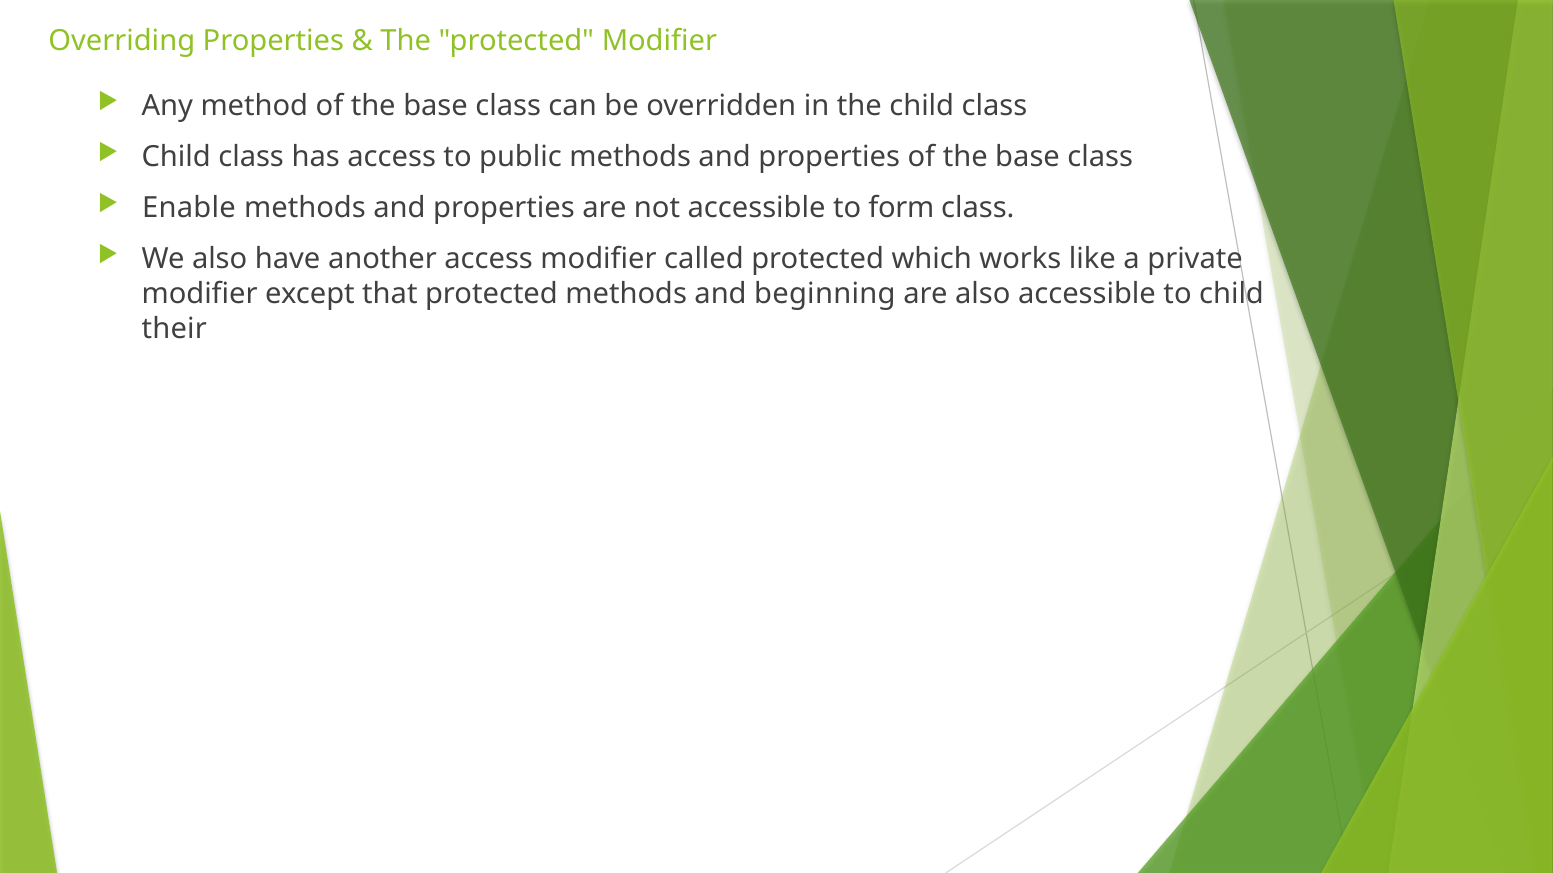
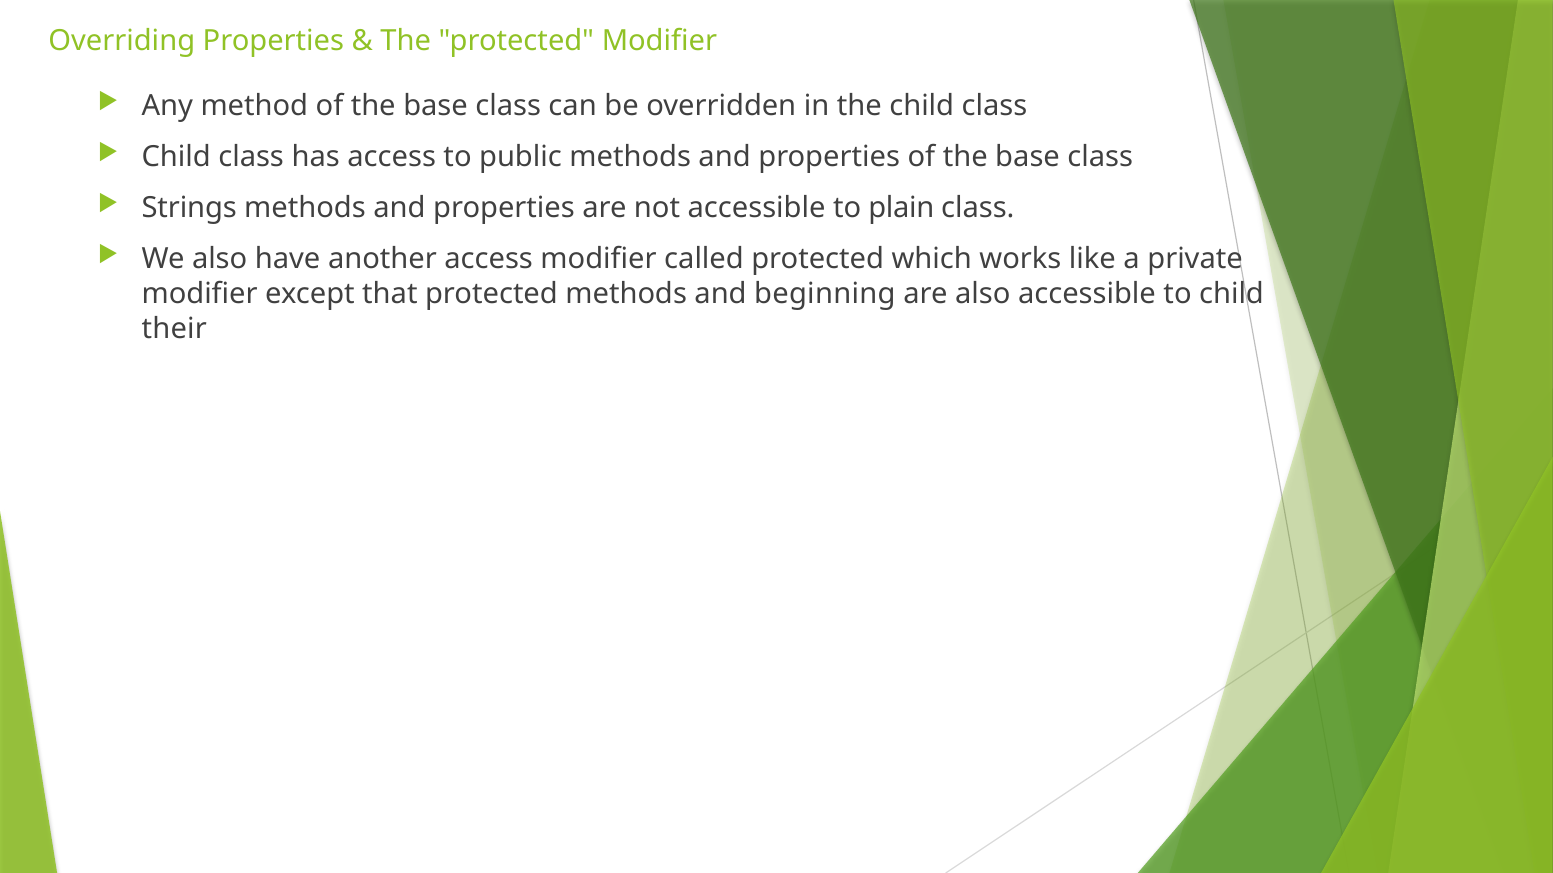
Enable: Enable -> Strings (189, 208)
form: form -> plain (901, 208)
